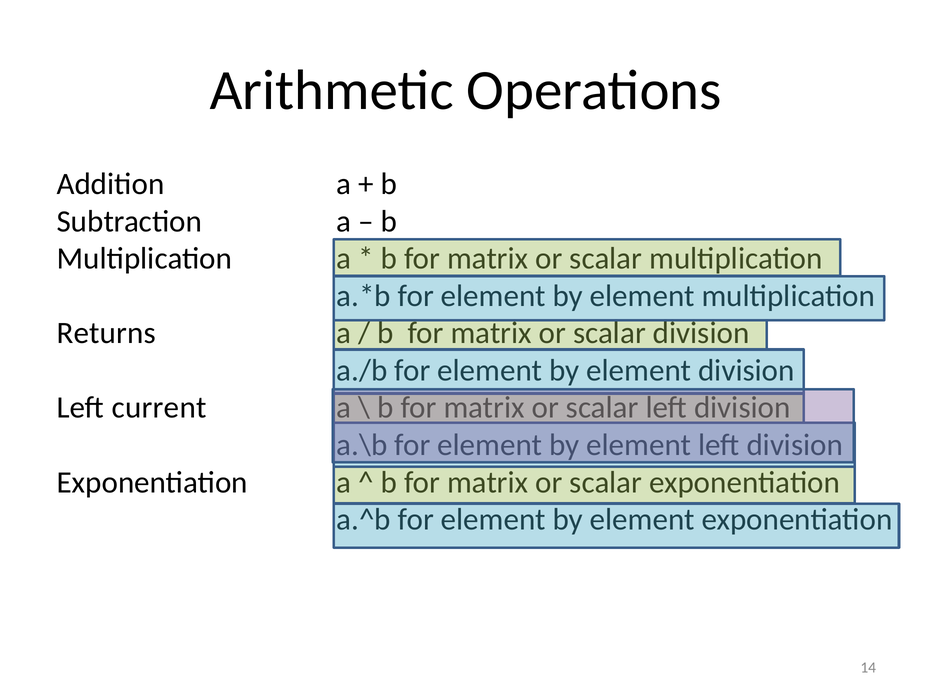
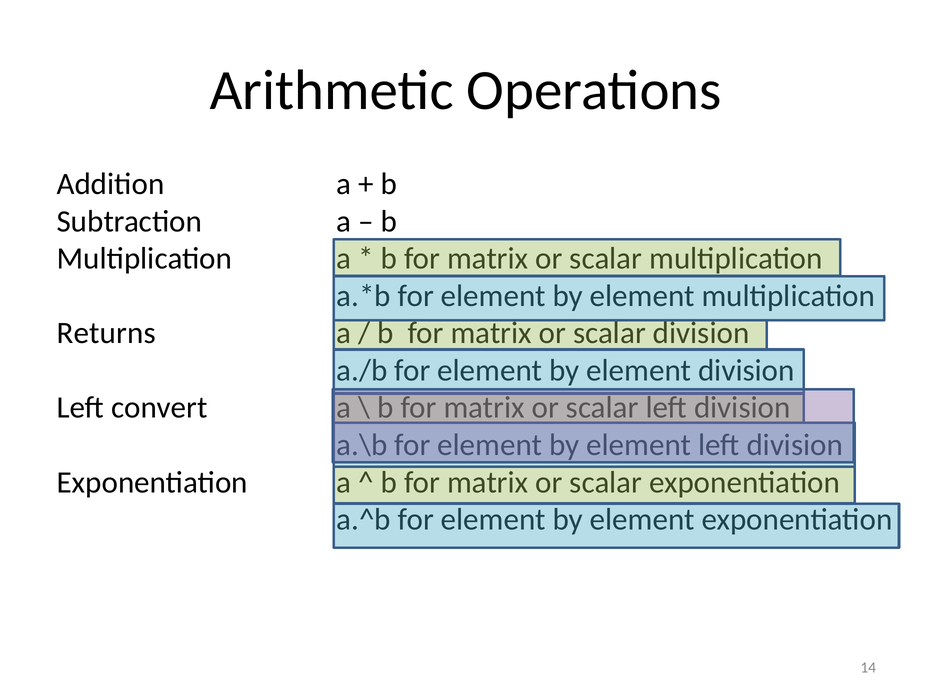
current: current -> convert (159, 408)
